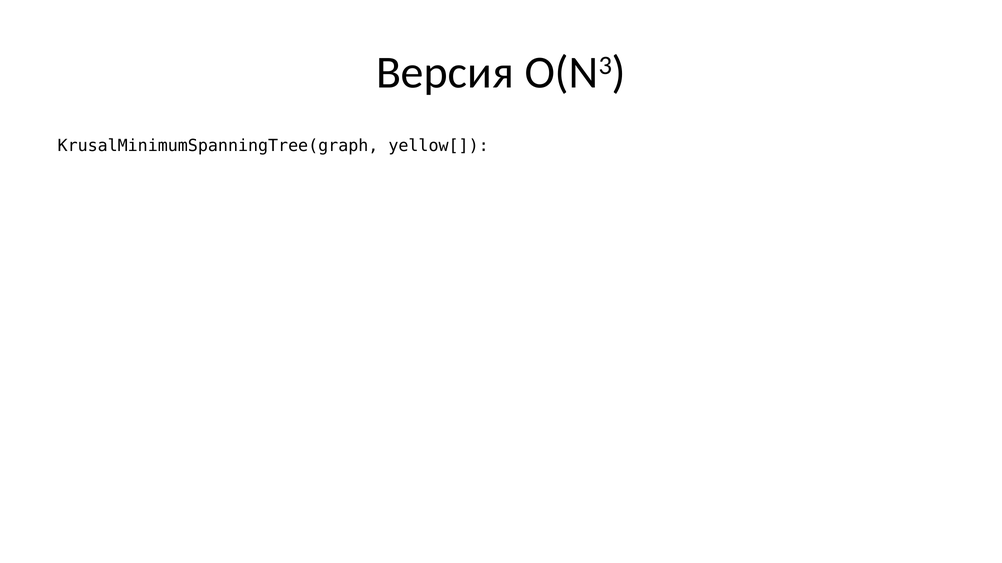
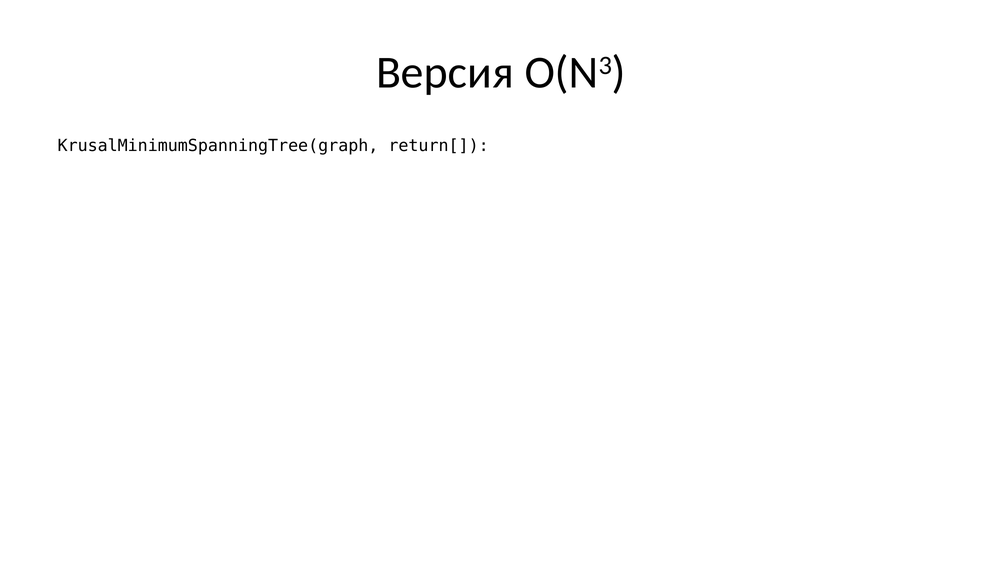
yellow[: yellow[ -> return[ (439, 146)
